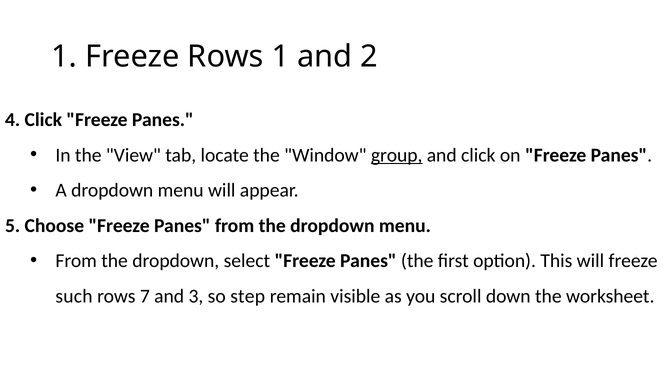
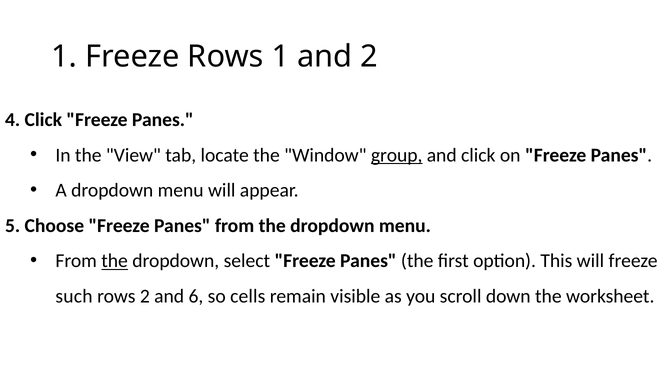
the underline: none -> present (115, 261)
rows 7: 7 -> 2 (145, 296)
3: 3 -> 6 (196, 296)
step: step -> cells (248, 296)
